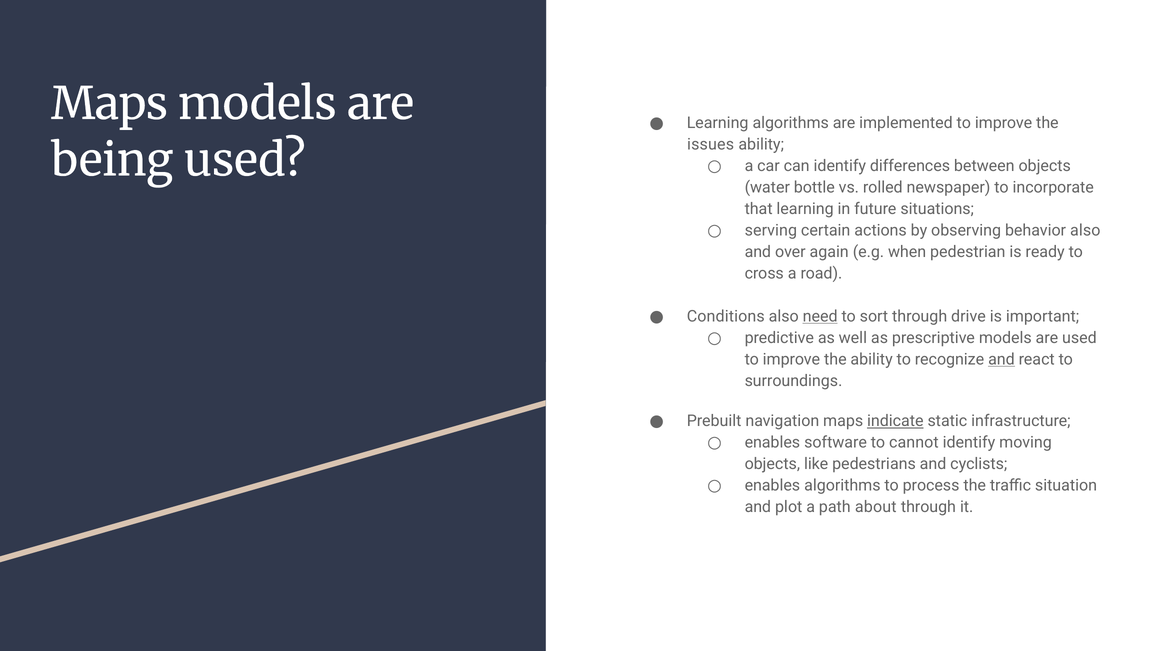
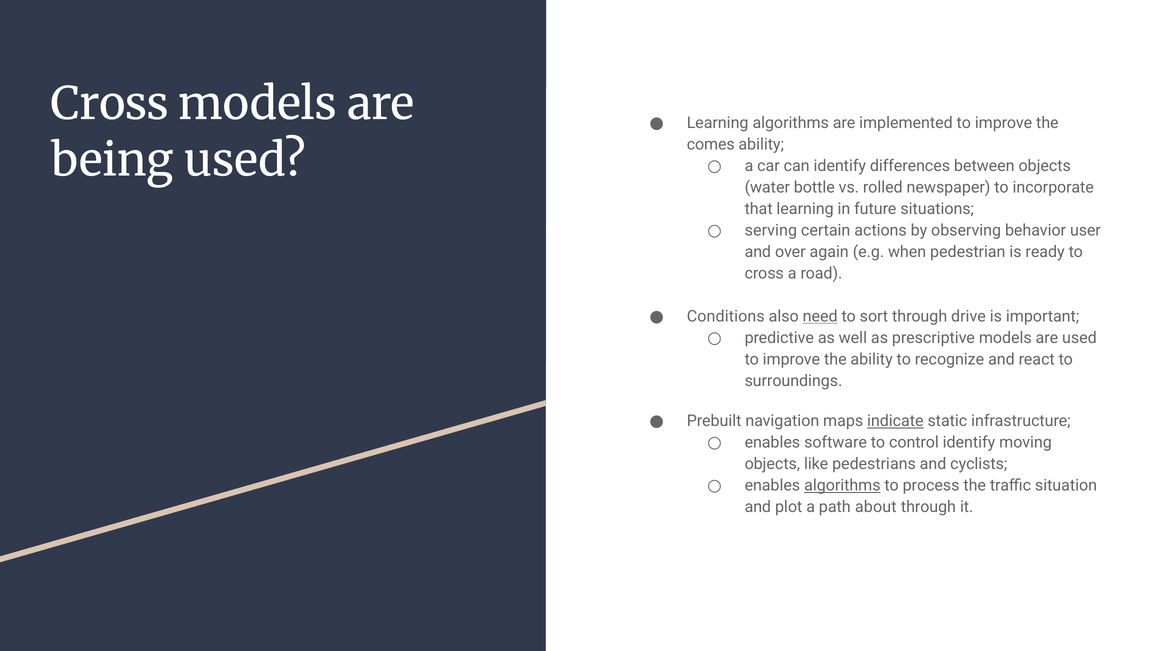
Maps: Maps -> Cross (109, 104)
issues: issues -> comes (711, 144)
behavior also: also -> user (1085, 230)
and underline: present -> none (1001, 359)
cannot: cannot -> control (914, 442)
algorithms underline: none -> present (842, 485)
